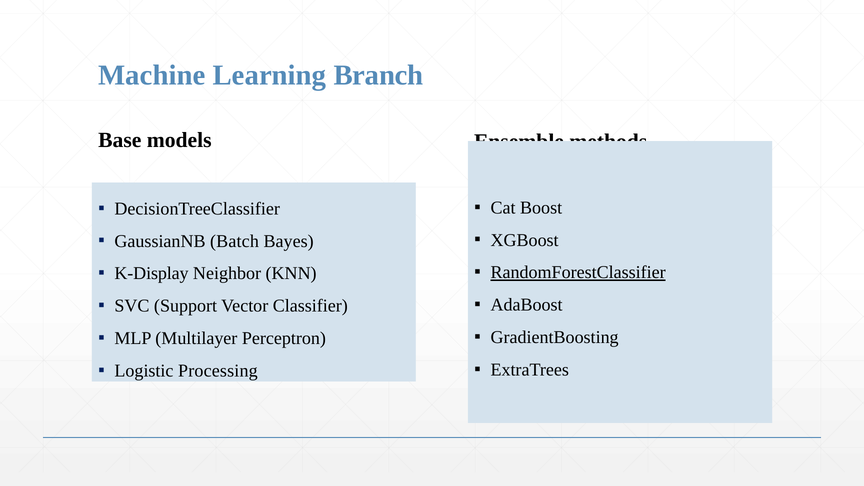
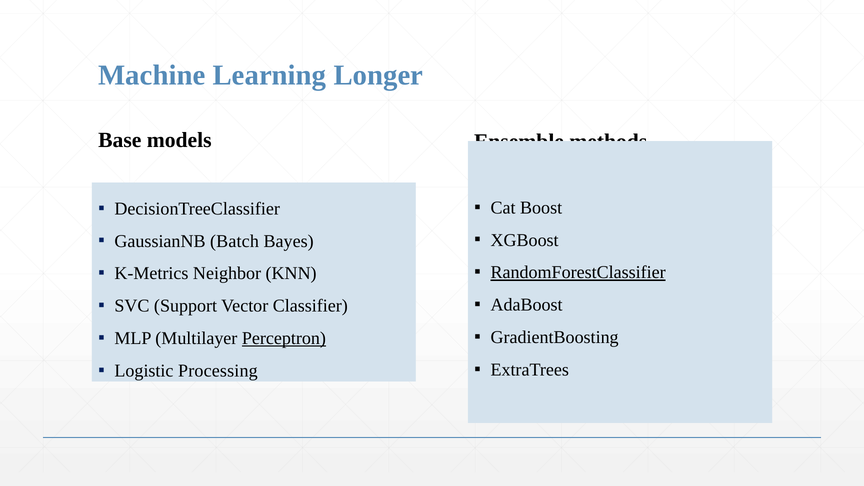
Branch: Branch -> Longer (378, 75)
K-Display: K-Display -> K-Metrics (151, 273)
Perceptron underline: none -> present (284, 338)
